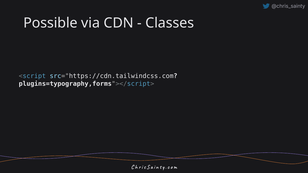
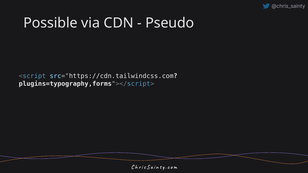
Classes: Classes -> Pseudo (170, 23)
